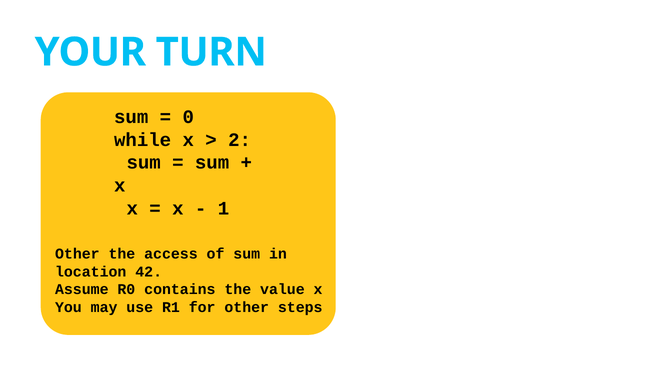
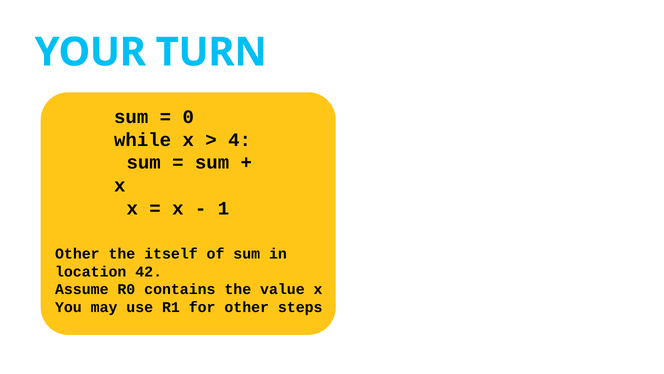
2: 2 -> 4 (240, 140)
access: access -> itself (171, 253)
